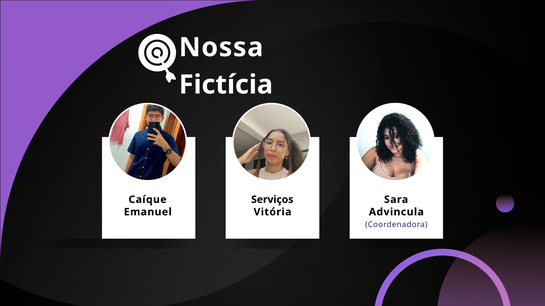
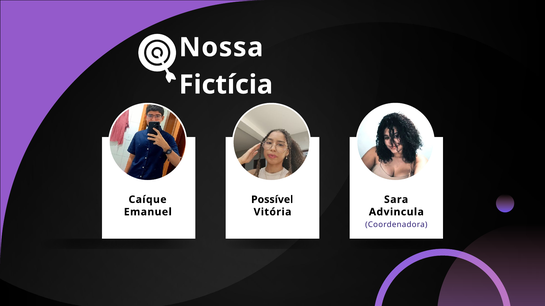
Serviços: Serviços -> Possível (272, 200)
